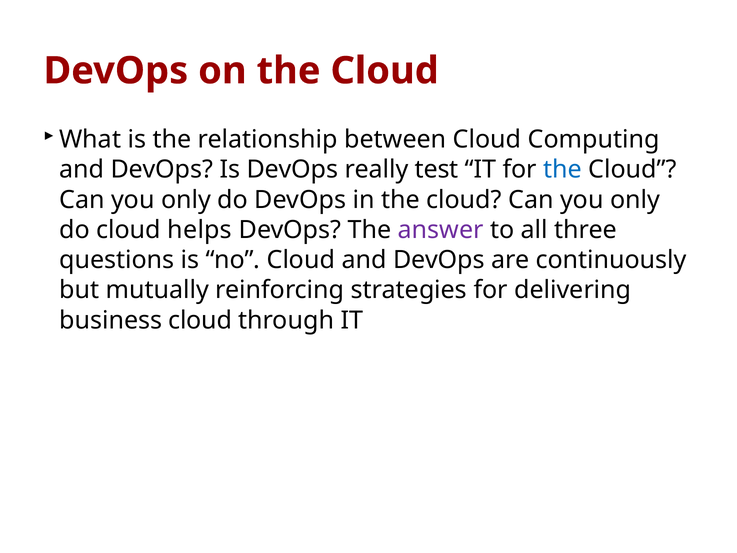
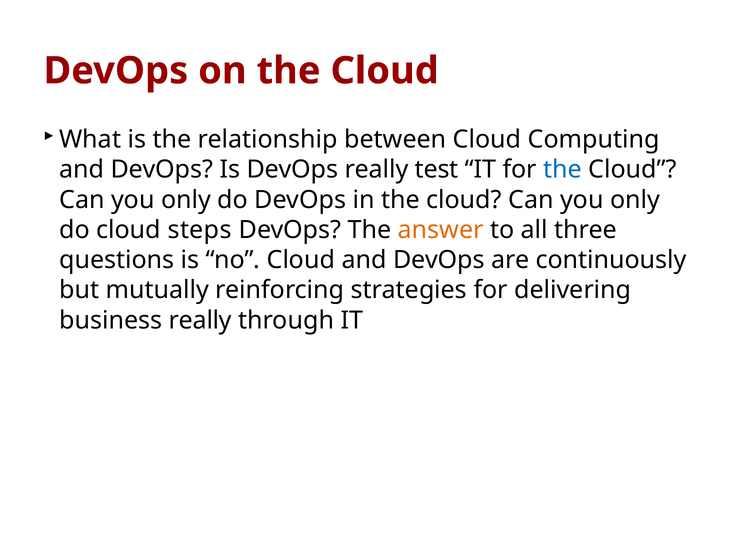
helps: helps -> steps (200, 230)
answer colour: purple -> orange (441, 230)
business cloud: cloud -> really (200, 320)
